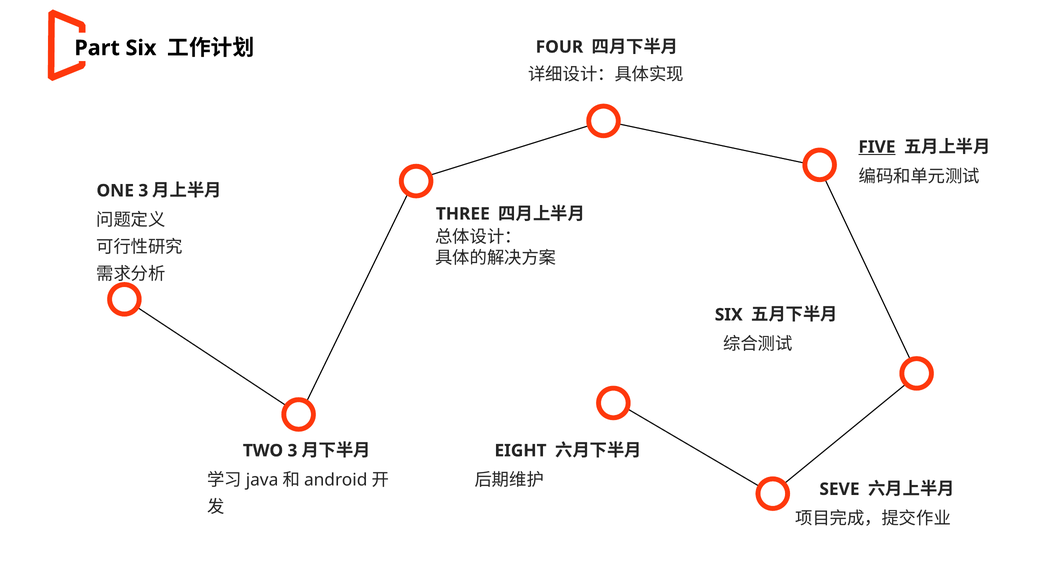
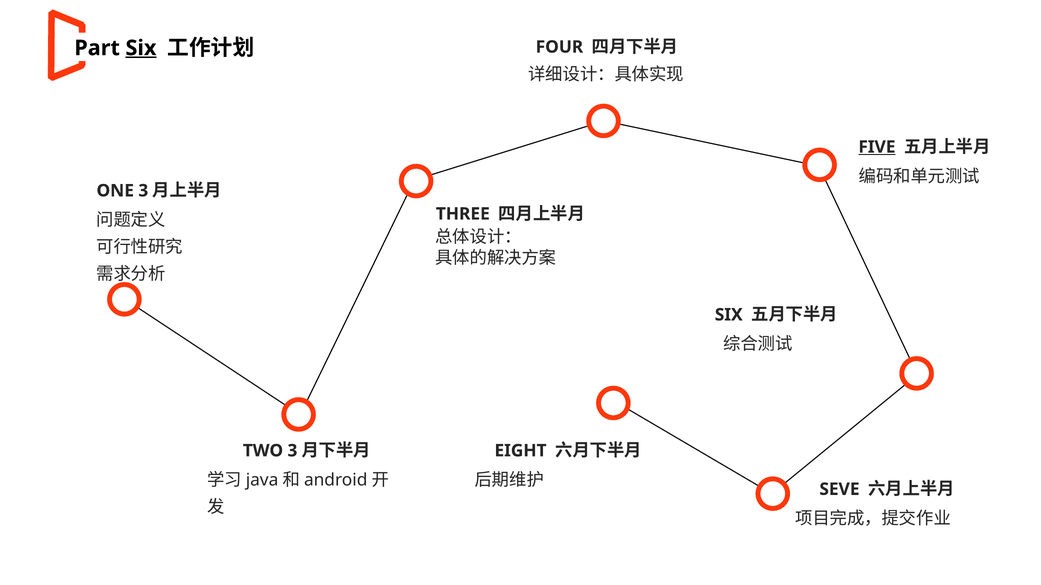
Six underline: none -> present (141, 48)
